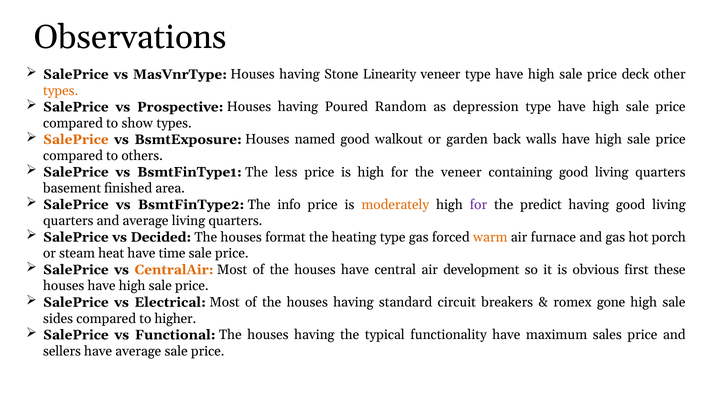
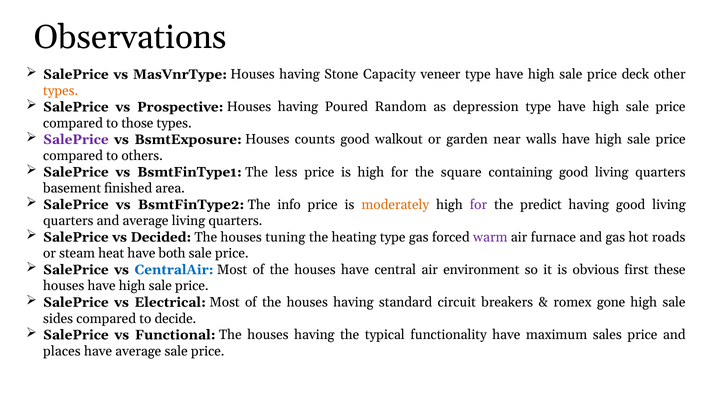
Linearity: Linearity -> Capacity (389, 74)
show: show -> those (137, 123)
SalePrice colour: orange -> purple (76, 139)
named: named -> counts (315, 139)
back: back -> near (507, 139)
the veneer: veneer -> square (461, 172)
format: format -> tuning (285, 237)
warm colour: orange -> purple (490, 237)
porch: porch -> roads (669, 237)
time: time -> both (172, 253)
CentralAir colour: orange -> blue (174, 270)
development: development -> environment (481, 270)
higher: higher -> decide (175, 318)
sellers: sellers -> places (62, 351)
